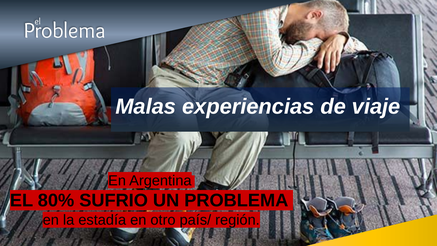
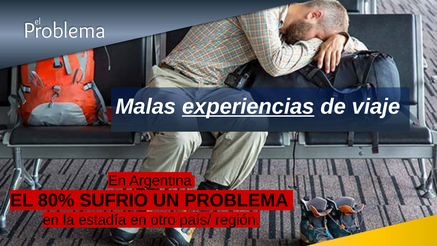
experiencias underline: none -> present (248, 107)
